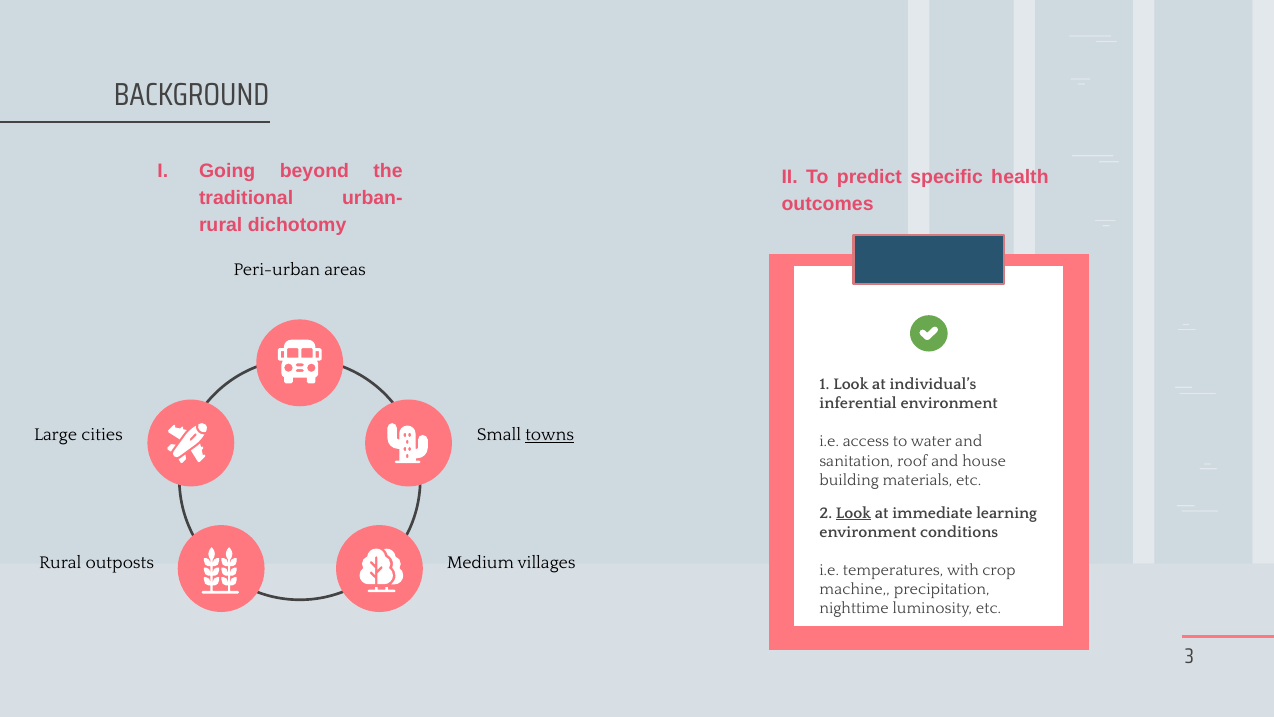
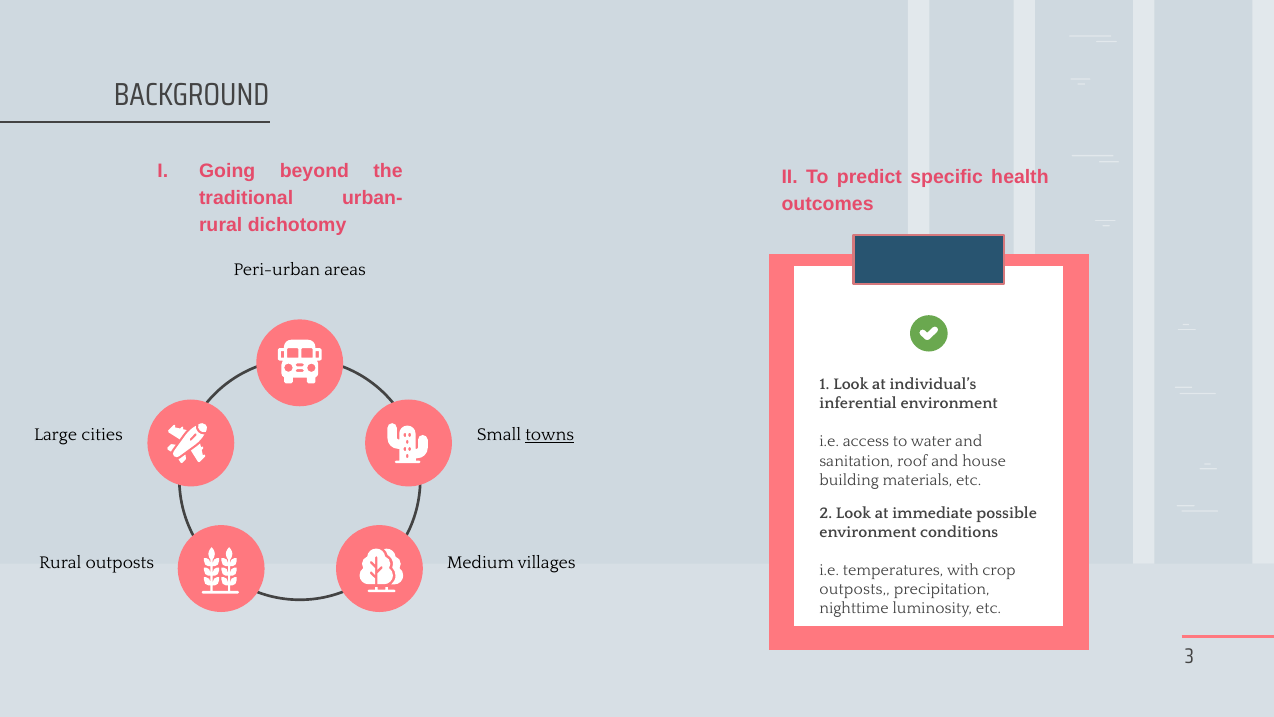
Look underline: present -> none (853, 513)
learning: learning -> possible (1007, 513)
machine: machine -> outposts (855, 589)
